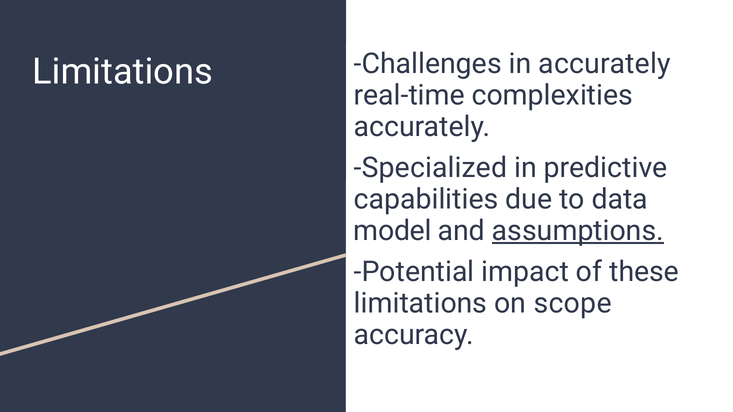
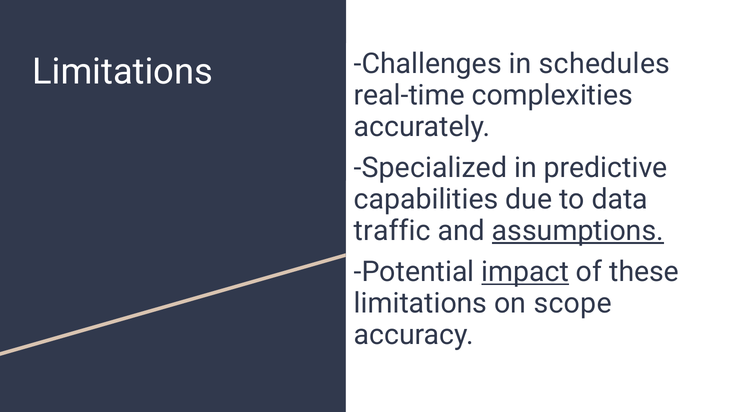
in accurately: accurately -> schedules (605, 64)
model: model -> traffic (392, 231)
impact underline: none -> present (525, 272)
